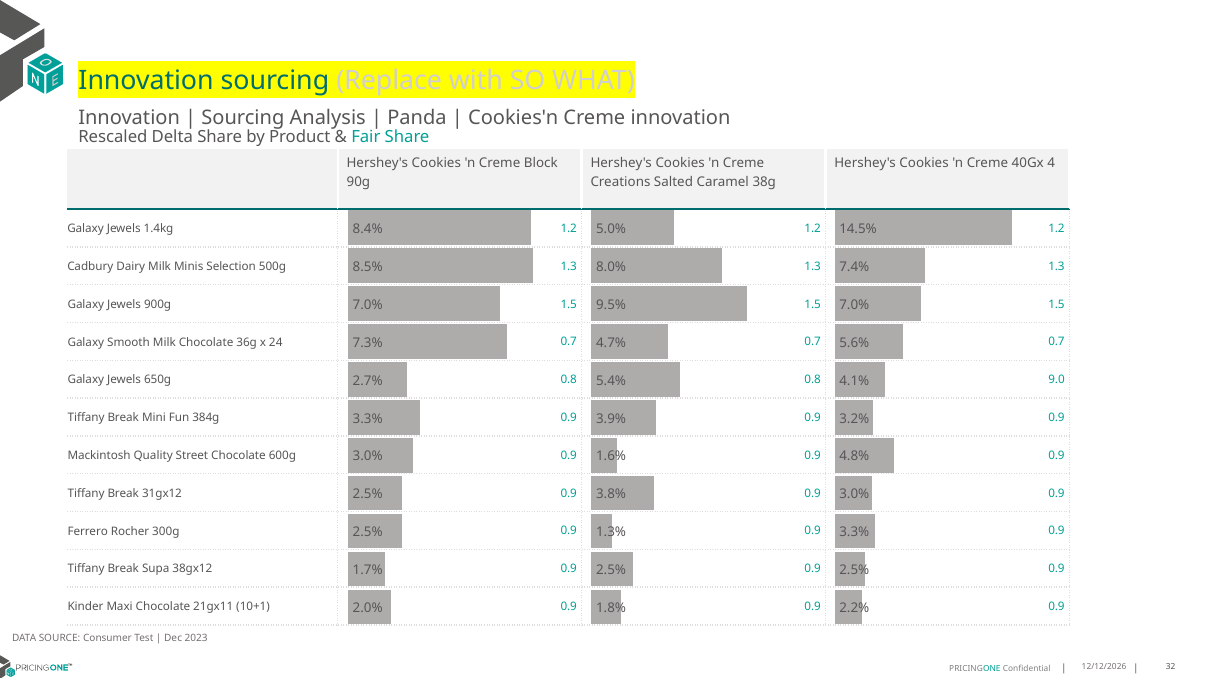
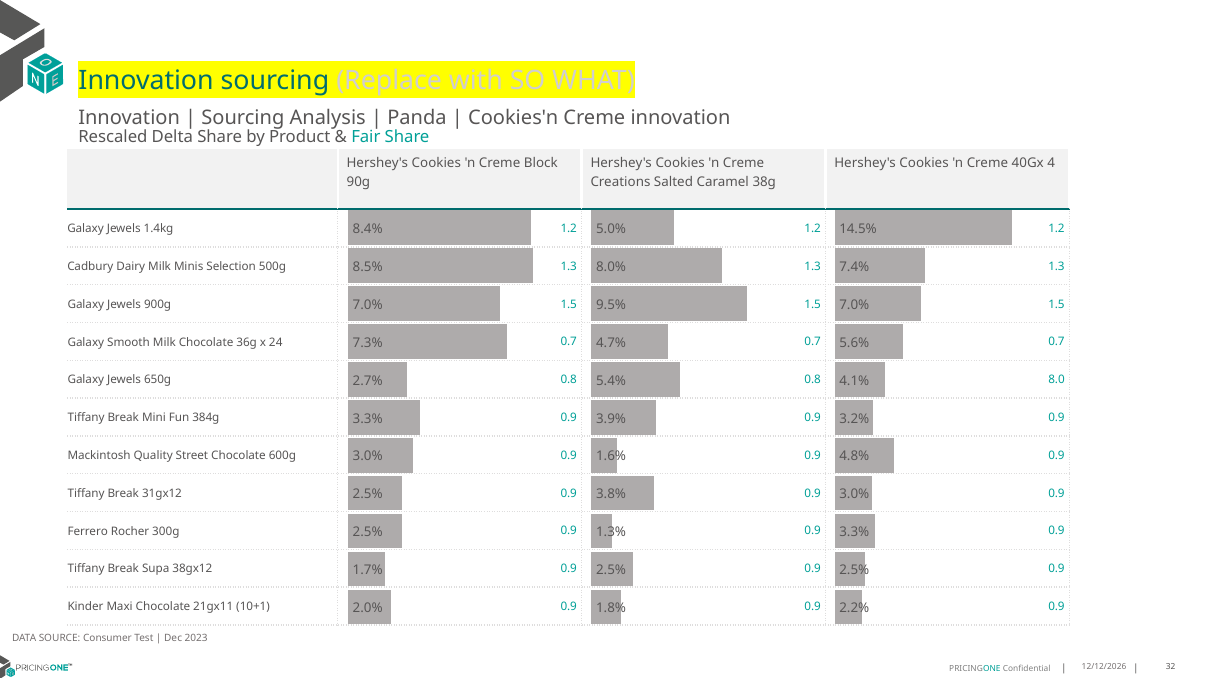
9.0: 9.0 -> 8.0 (1057, 380)
